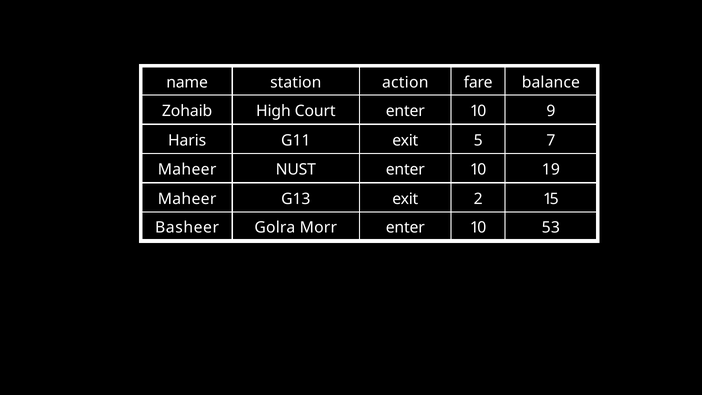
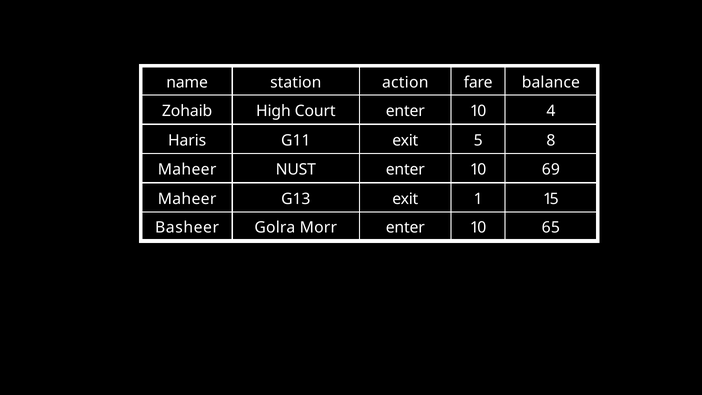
9: 9 -> 4 (551, 111)
7: 7 -> 8 (551, 140)
19: 19 -> 69 (551, 170)
2: 2 -> 1 (478, 199)
53: 53 -> 65 (551, 228)
